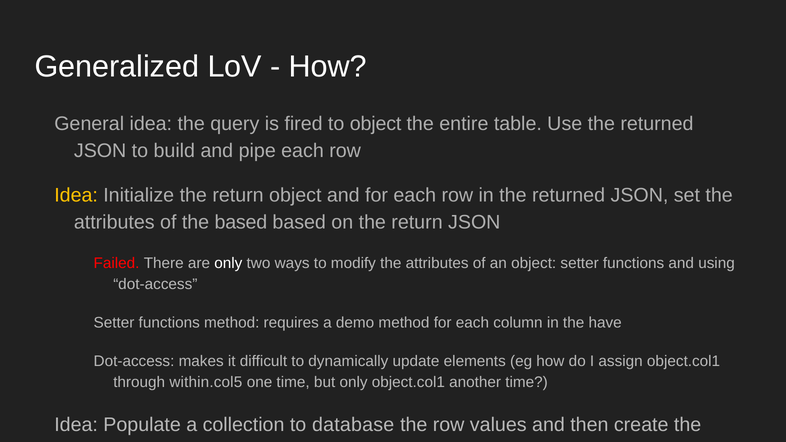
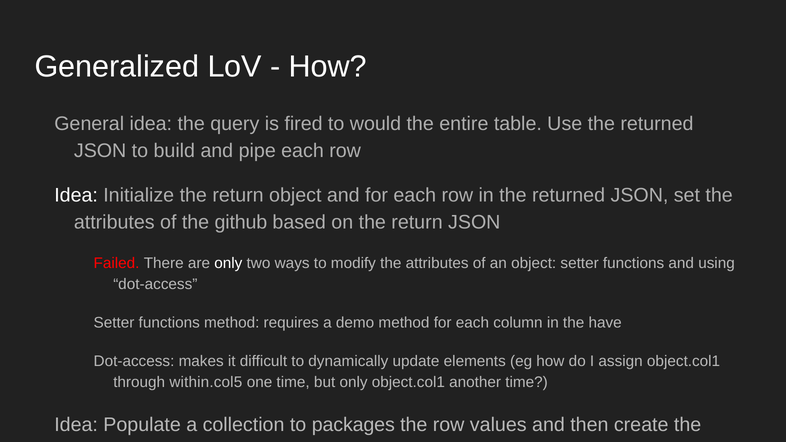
to object: object -> would (375, 124)
Idea colour: yellow -> white (76, 195)
the based: based -> github (241, 222)
database: database -> packages (353, 425)
